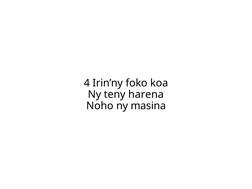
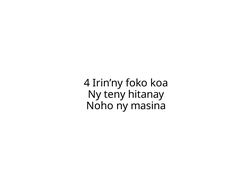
harena: harena -> hitanay (146, 94)
